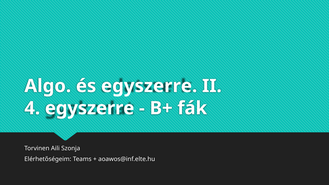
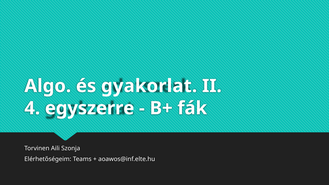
és egyszerre: egyszerre -> gyakorlat (149, 86)
